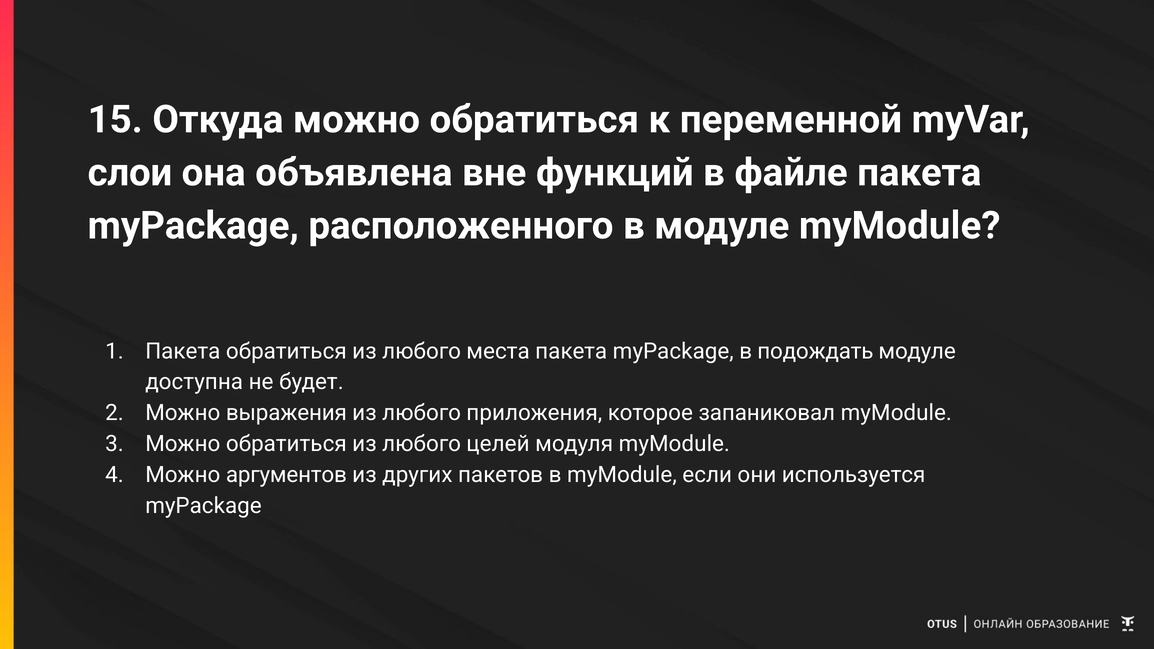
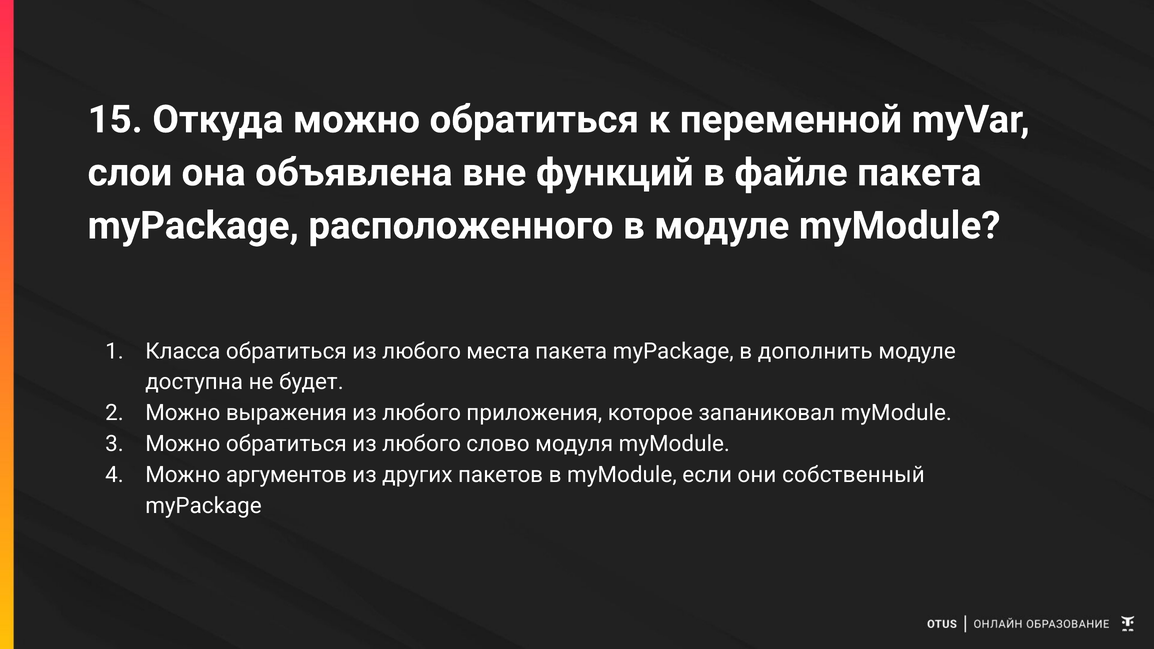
Пакета: Пакета -> Класса (183, 351)
подождать: подождать -> дополнить (815, 351)
целей: целей -> слово (498, 444)
используется: используется -> собственный (853, 475)
